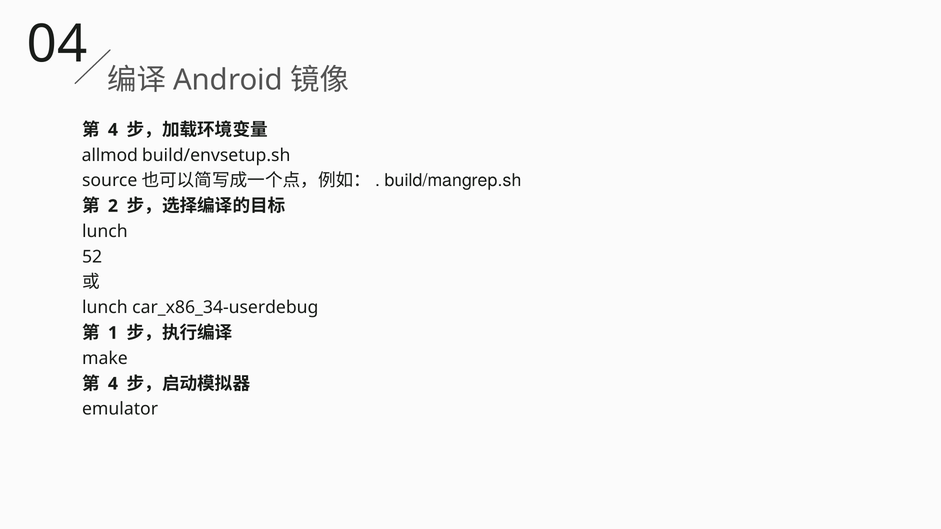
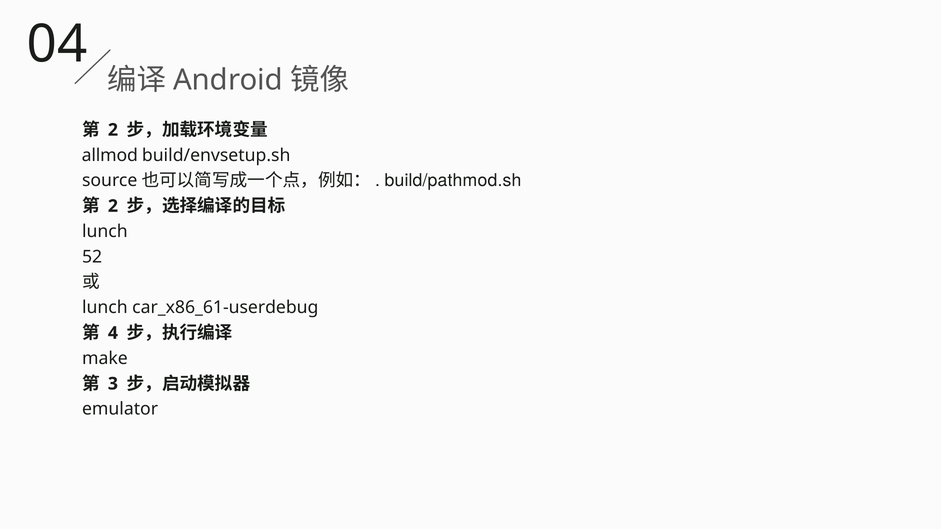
4: 4 -> 2 (113, 130)
build/mangrep.sh: build/mangrep.sh -> build/pathmod.sh (453, 181)
car_x86_34-userdebug: car_x86_34-userdebug -> car_x86_61-userdebug (225, 308)
1: 1 -> 4 (113, 333)
4: 4 -> 3 (113, 384)
